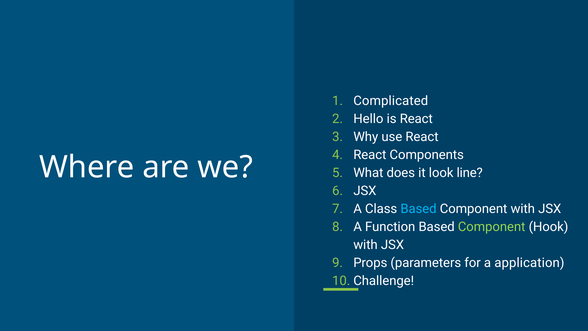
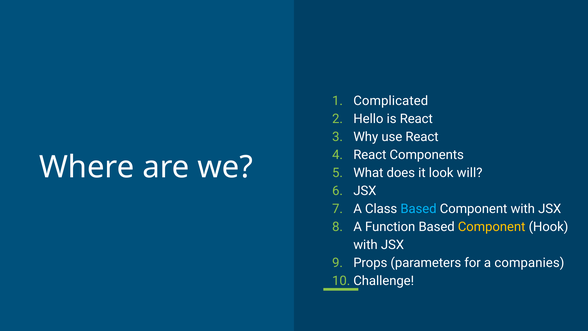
line: line -> will (470, 173)
Component colour: light green -> yellow (492, 227)
application: application -> companies (529, 263)
